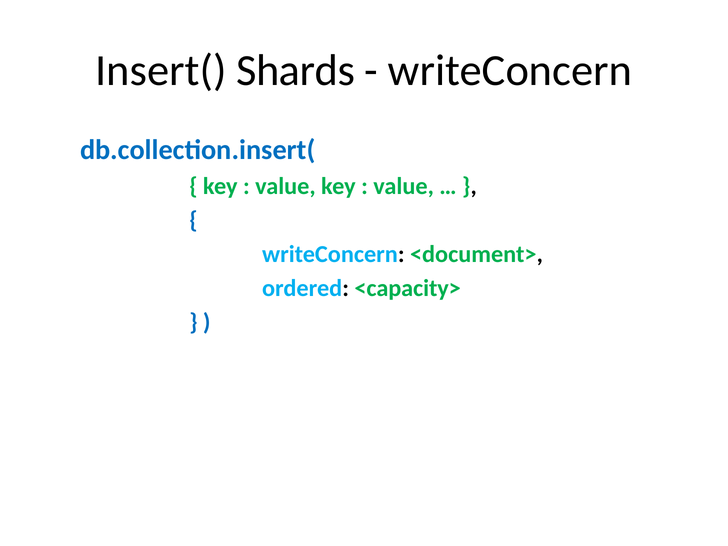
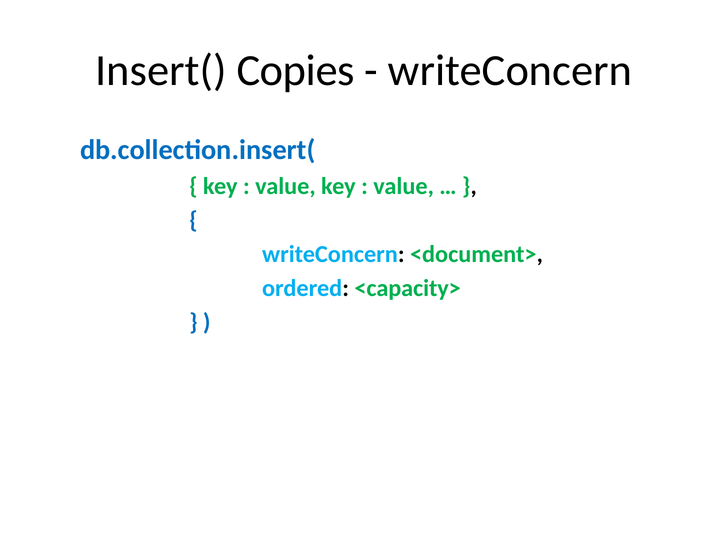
Shards: Shards -> Copies (296, 70)
